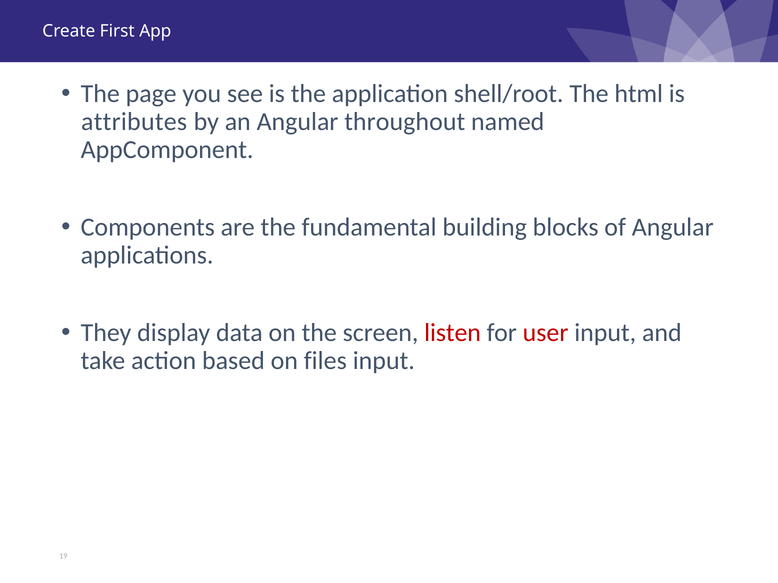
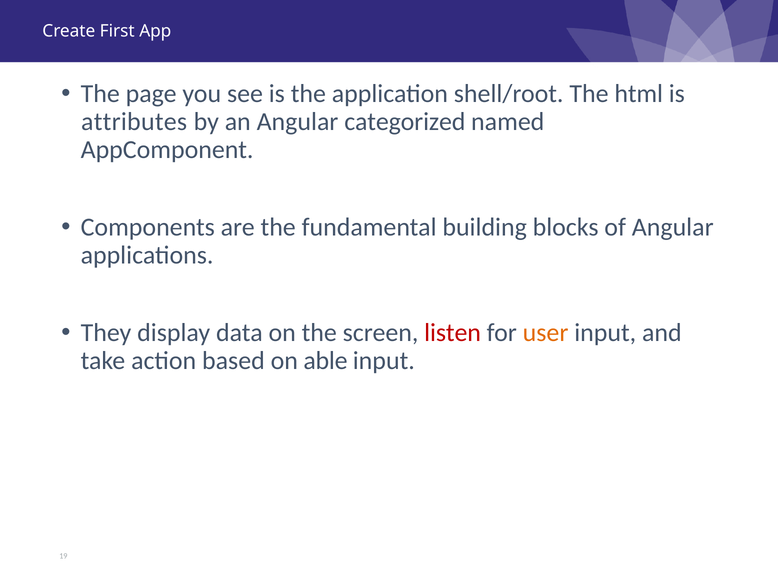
throughout: throughout -> categorized (405, 122)
user colour: red -> orange (546, 333)
files: files -> able (325, 361)
